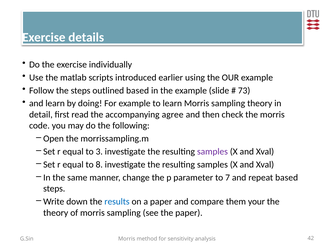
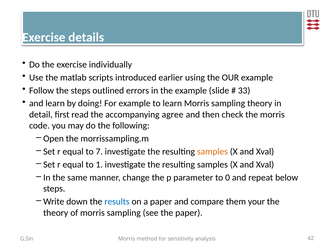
outlined based: based -> errors (138, 91)
73: 73 -> 33 (244, 91)
3: 3 -> 7 (99, 152)
samples colour: purple -> orange (212, 152)
8: 8 -> 1 (99, 165)
7: 7 -> 0 (228, 178)
repeat based: based -> below (287, 178)
